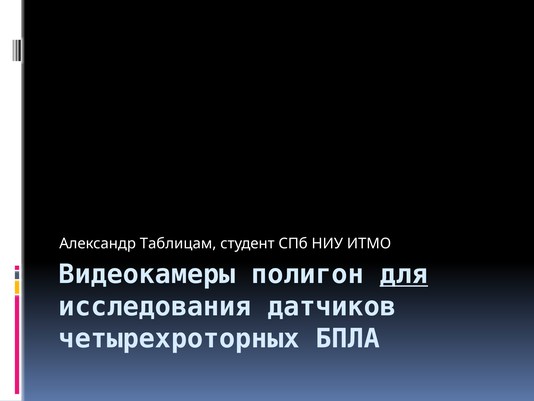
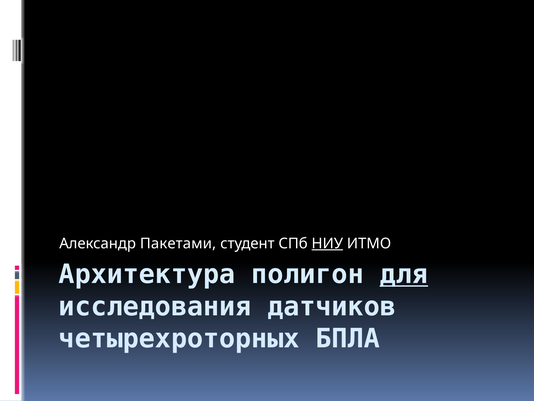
Таблицам: Таблицам -> Пакетами (178, 243)
НИУ underline: none -> present (327, 243)
Видеокамеры: Видеокамеры -> Архитектура (147, 274)
